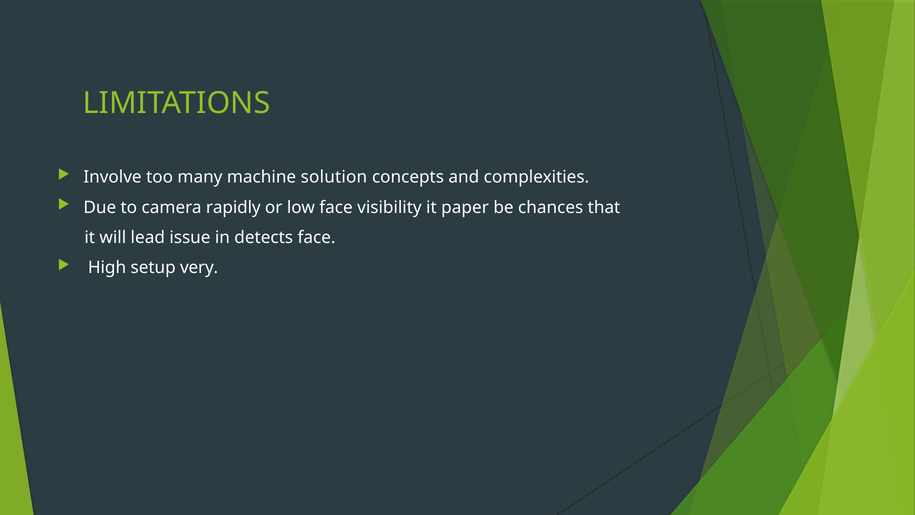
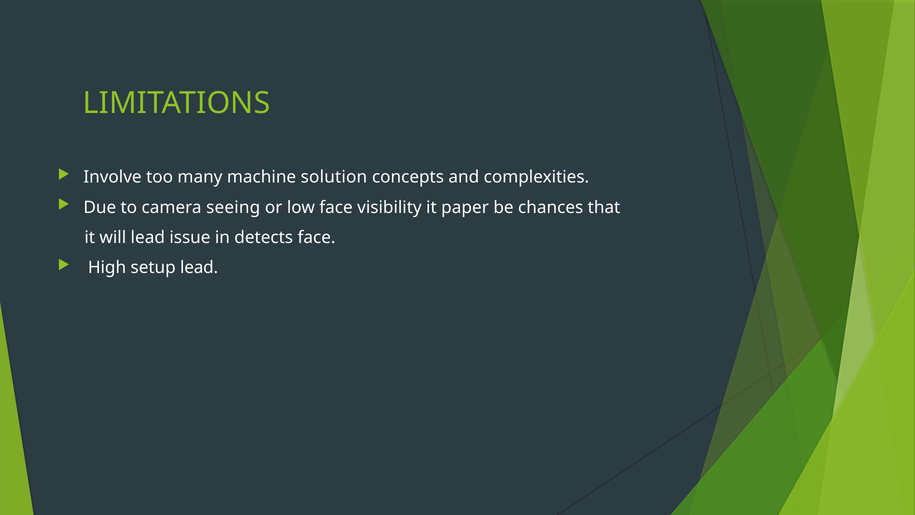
rapidly: rapidly -> seeing (233, 207)
setup very: very -> lead (199, 267)
